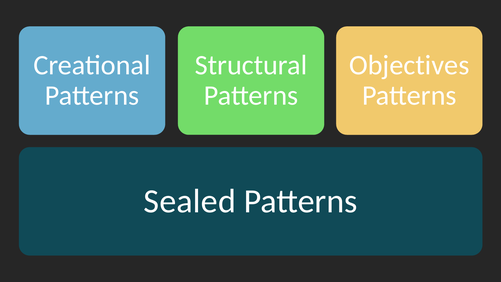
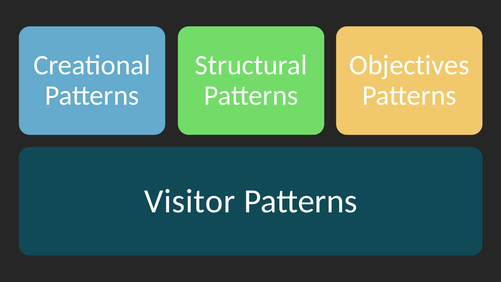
Sealed: Sealed -> Visitor (190, 201)
